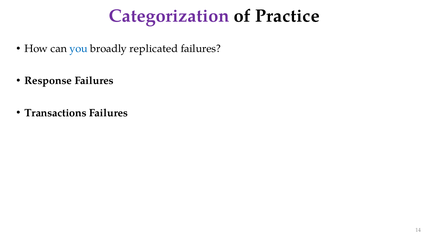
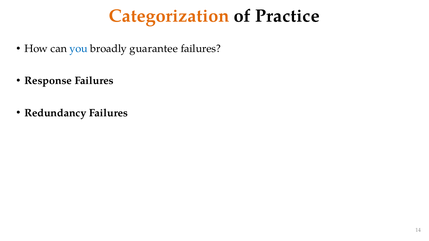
Categorization colour: purple -> orange (169, 16)
replicated: replicated -> guarantee (154, 49)
Transactions: Transactions -> Redundancy (55, 113)
